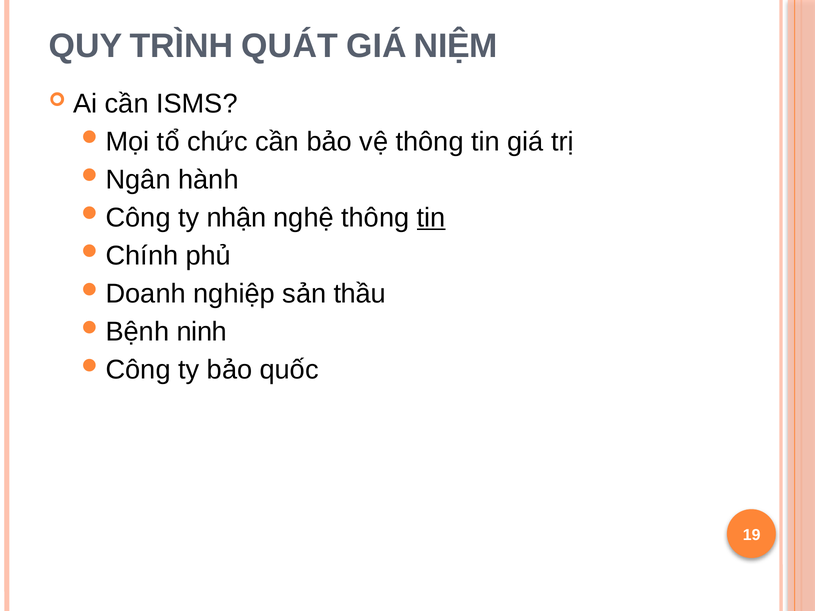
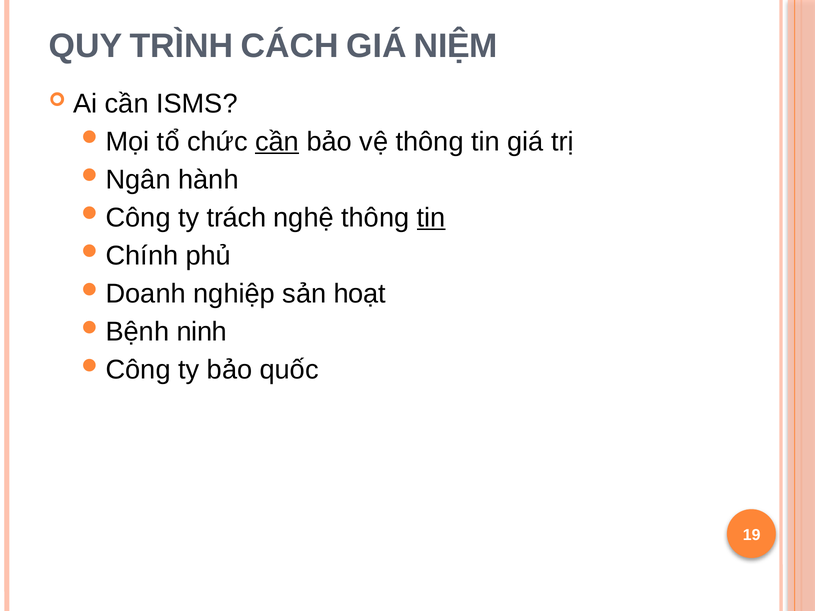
QUÁT: QUÁT -> CÁCH (290, 46)
cần underline: none -> present (277, 142)
nhận: nhận -> trách (236, 218)
thầu: thầu -> hoạt (360, 294)
